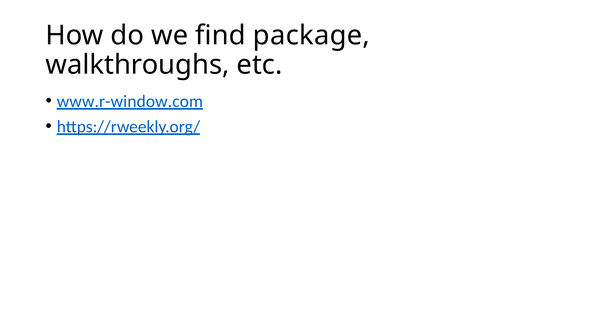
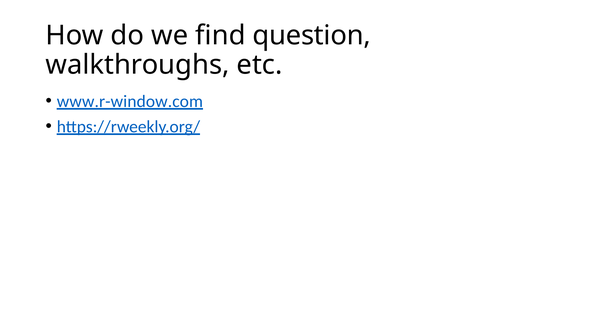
package: package -> question (312, 35)
